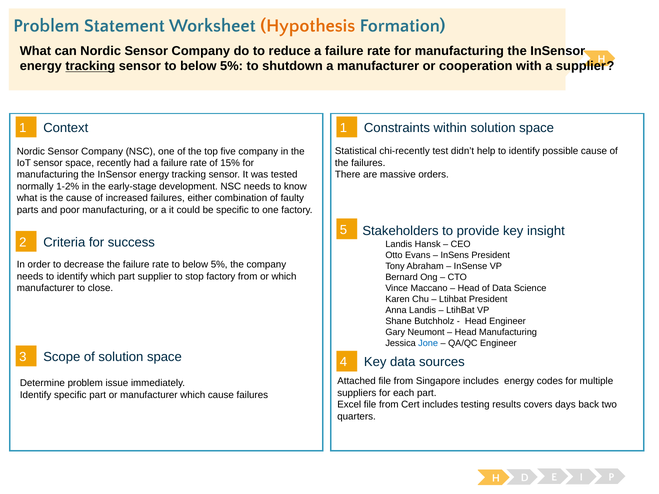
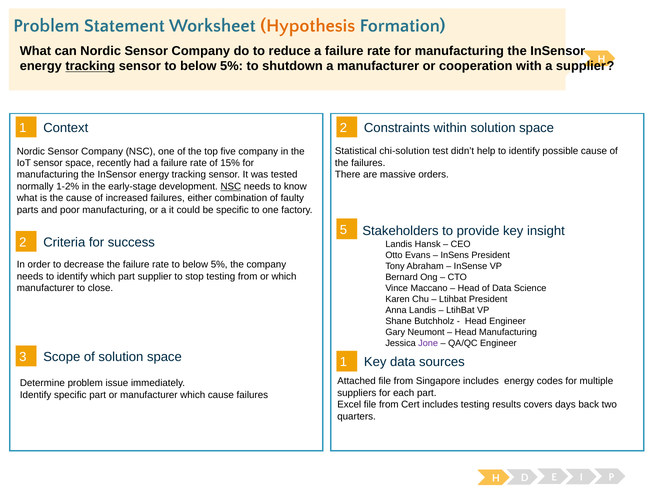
1 1: 1 -> 2 (343, 128)
chi-recently: chi-recently -> chi-solution (405, 151)
NSC underline: none -> present (231, 187)
stop factory: factory -> testing (221, 277)
Jone colour: blue -> purple (428, 343)
3 4: 4 -> 1 (343, 362)
